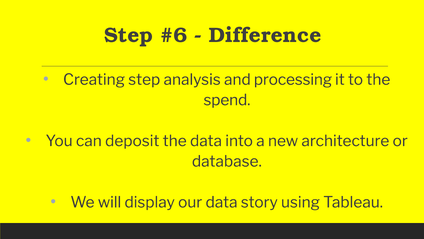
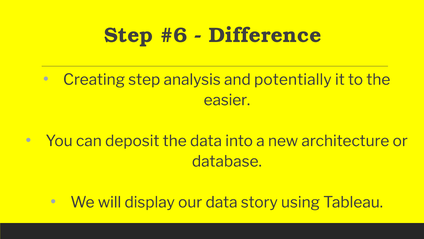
processing: processing -> potentially (293, 79)
spend: spend -> easier (227, 100)
